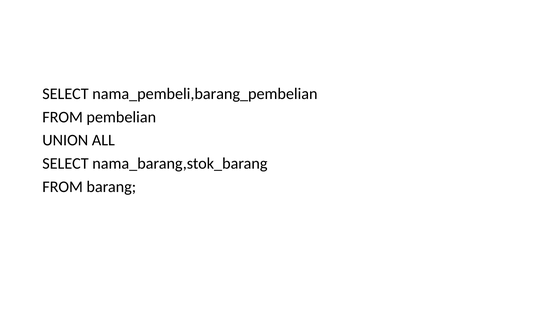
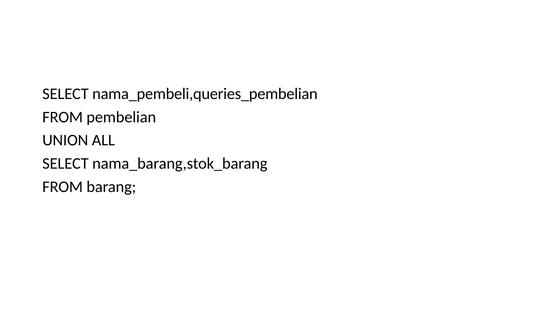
nama_pembeli,barang_pembelian: nama_pembeli,barang_pembelian -> nama_pembeli,queries_pembelian (205, 94)
